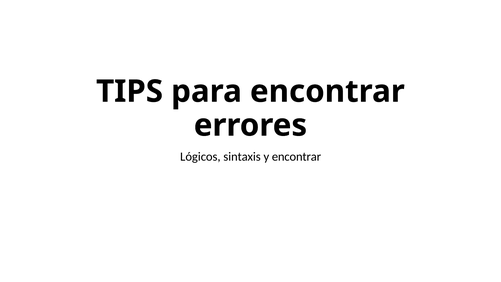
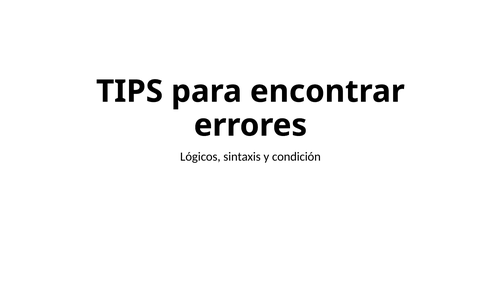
y encontrar: encontrar -> condición (296, 157)
